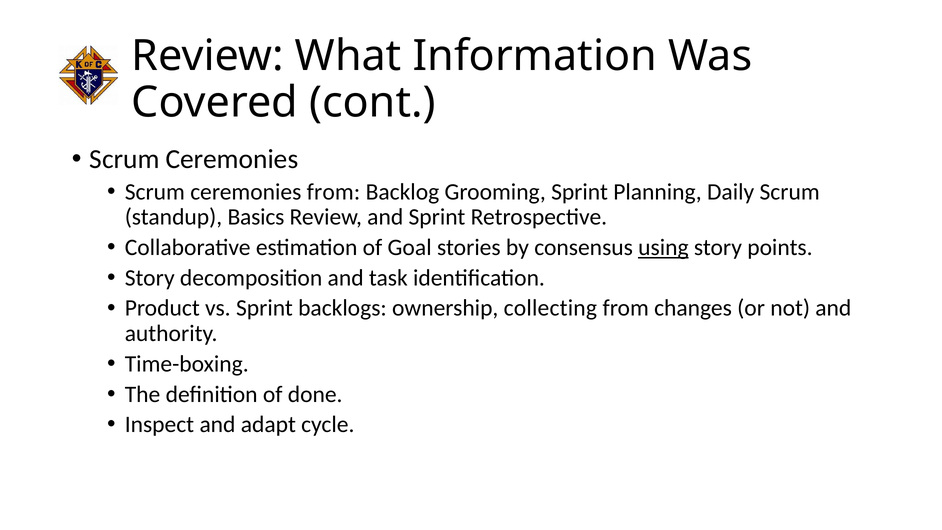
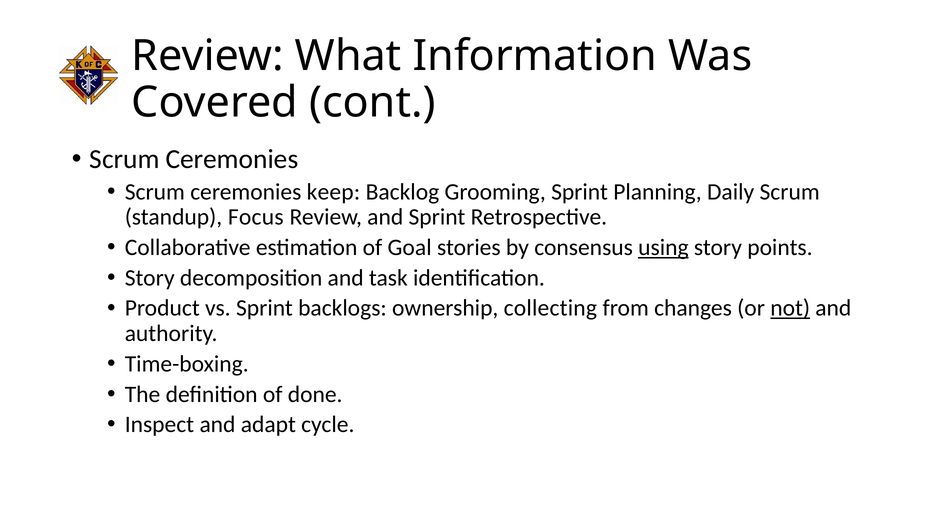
ceremonies from: from -> keep (333, 192)
Basics: Basics -> Focus (256, 217)
not underline: none -> present (790, 308)
